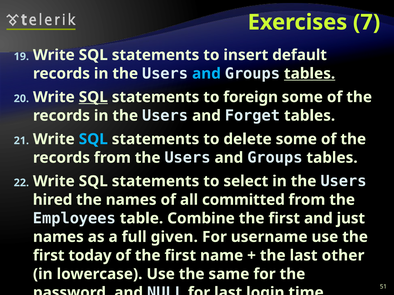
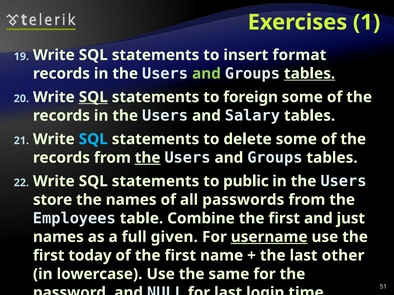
7: 7 -> 1 (367, 22)
default: default -> format (299, 55)
and colour: light blue -> light green (206, 74)
Forget: Forget -> Salary (252, 116)
the underline: none -> present (148, 158)
select: select -> public (246, 181)
hired: hired -> store (53, 200)
committed: committed -> passwords (243, 200)
username underline: none -> present (269, 237)
